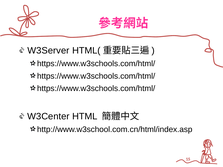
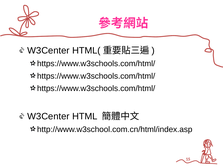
W3Server: W3Server -> W3Center (48, 51)
